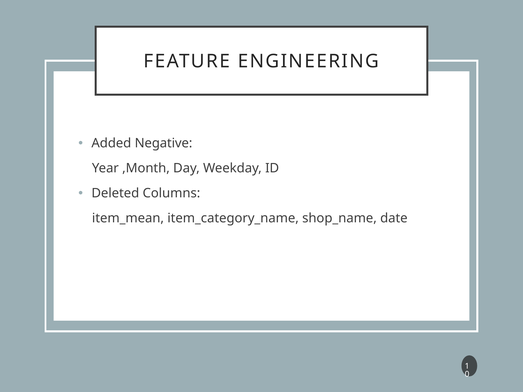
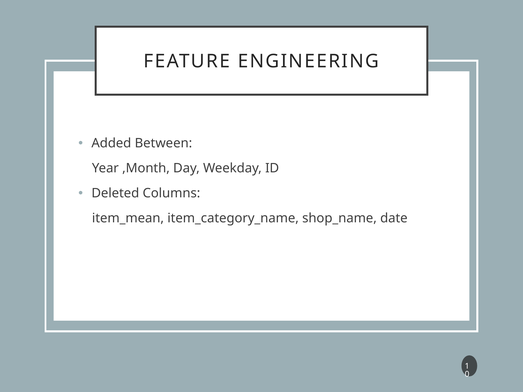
Negative: Negative -> Between (163, 143)
